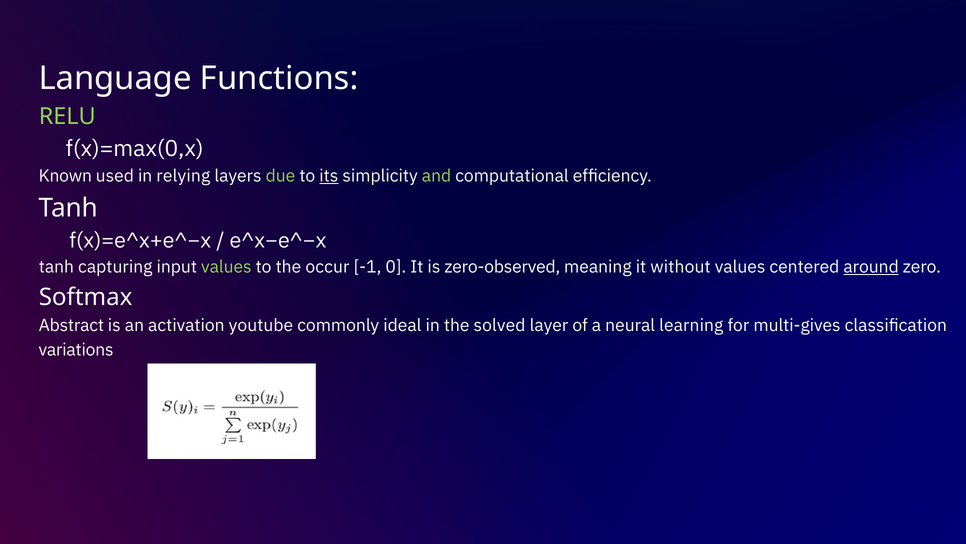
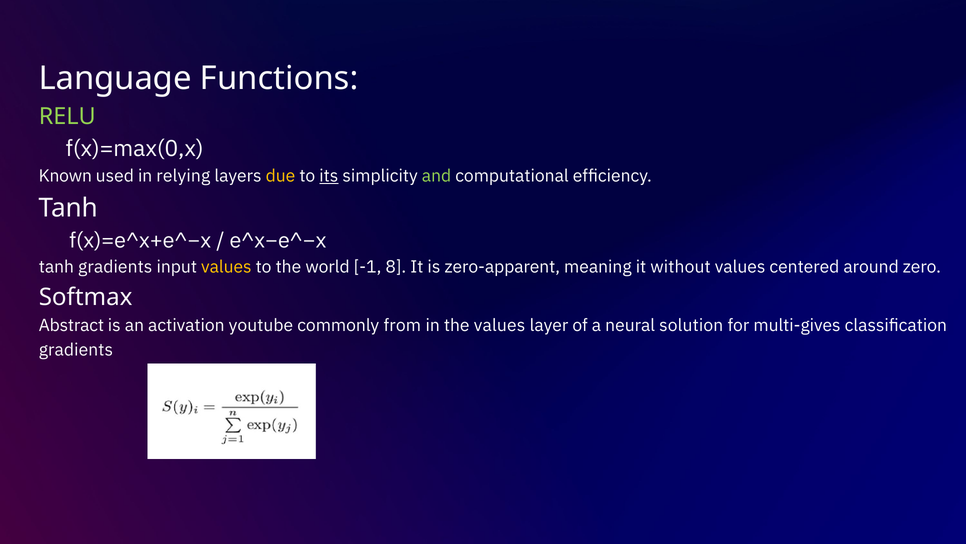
due colour: light green -> yellow (280, 176)
tanh capturing: capturing -> gradients (115, 267)
values colour: light green -> yellow (226, 267)
occur: occur -> world (328, 267)
0: 0 -> 8 (396, 267)
zero-observed: zero-observed -> zero-apparent (502, 267)
around underline: present -> none (871, 267)
ideal: ideal -> from (402, 325)
the solved: solved -> values (500, 325)
learning: learning -> solution (691, 325)
variations: variations -> gradients (76, 350)
